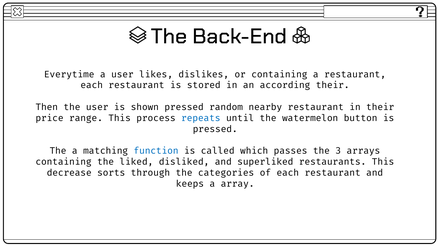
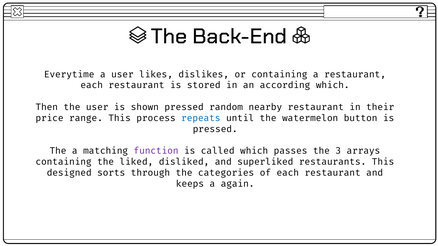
according their: their -> which (333, 85)
function colour: blue -> purple (156, 151)
decrease: decrease -> designed (69, 173)
array: array -> again (238, 184)
